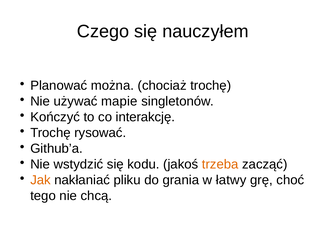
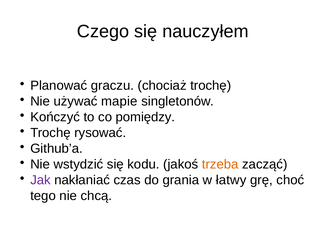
można: można -> graczu (112, 86)
interakcję: interakcję -> pomiędzy (145, 117)
Jak colour: orange -> purple (40, 180)
pliku: pliku -> czas (127, 180)
